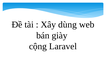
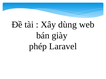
cộng: cộng -> phép (38, 47)
